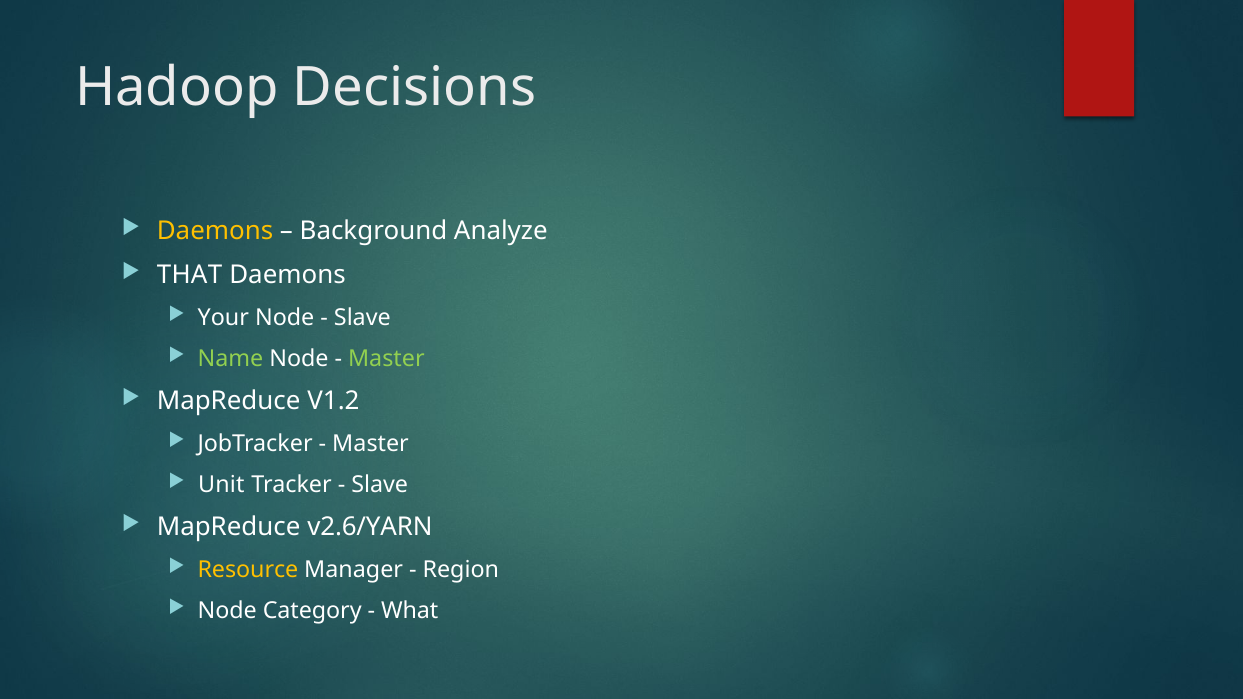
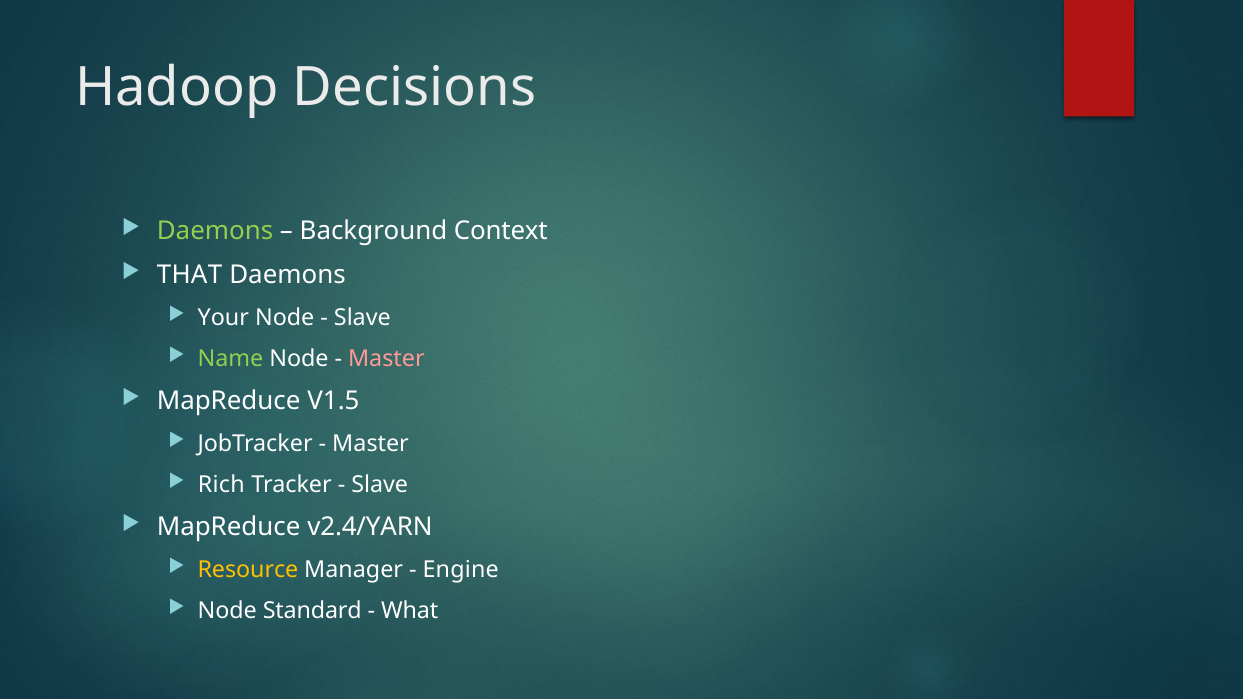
Daemons colour: yellow -> light green (215, 231)
Analyze: Analyze -> Context (501, 231)
Master colour: light green -> pink (386, 359)
V1.2: V1.2 -> V1.5 (333, 401)
Unit: Unit -> Rich (221, 485)
v2.6/YARN: v2.6/YARN -> v2.4/YARN (370, 527)
Region: Region -> Engine (461, 570)
Category: Category -> Standard (312, 611)
